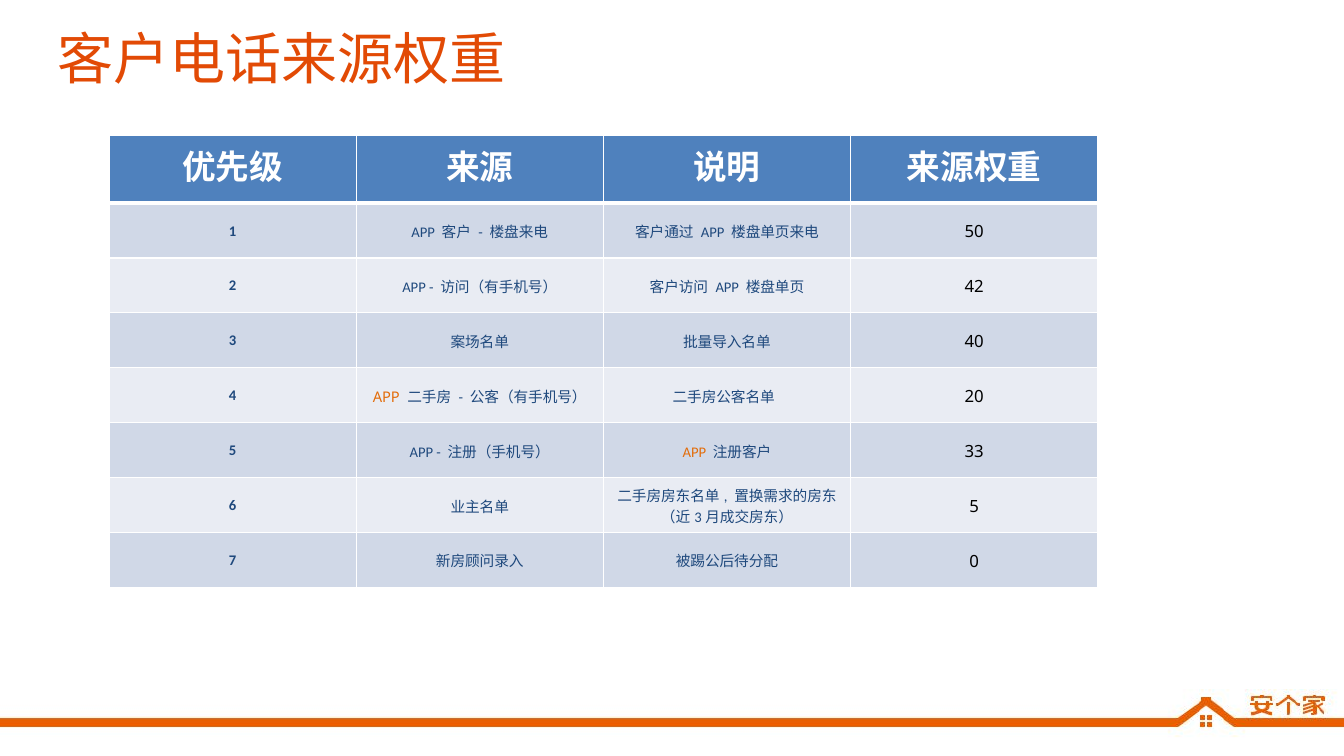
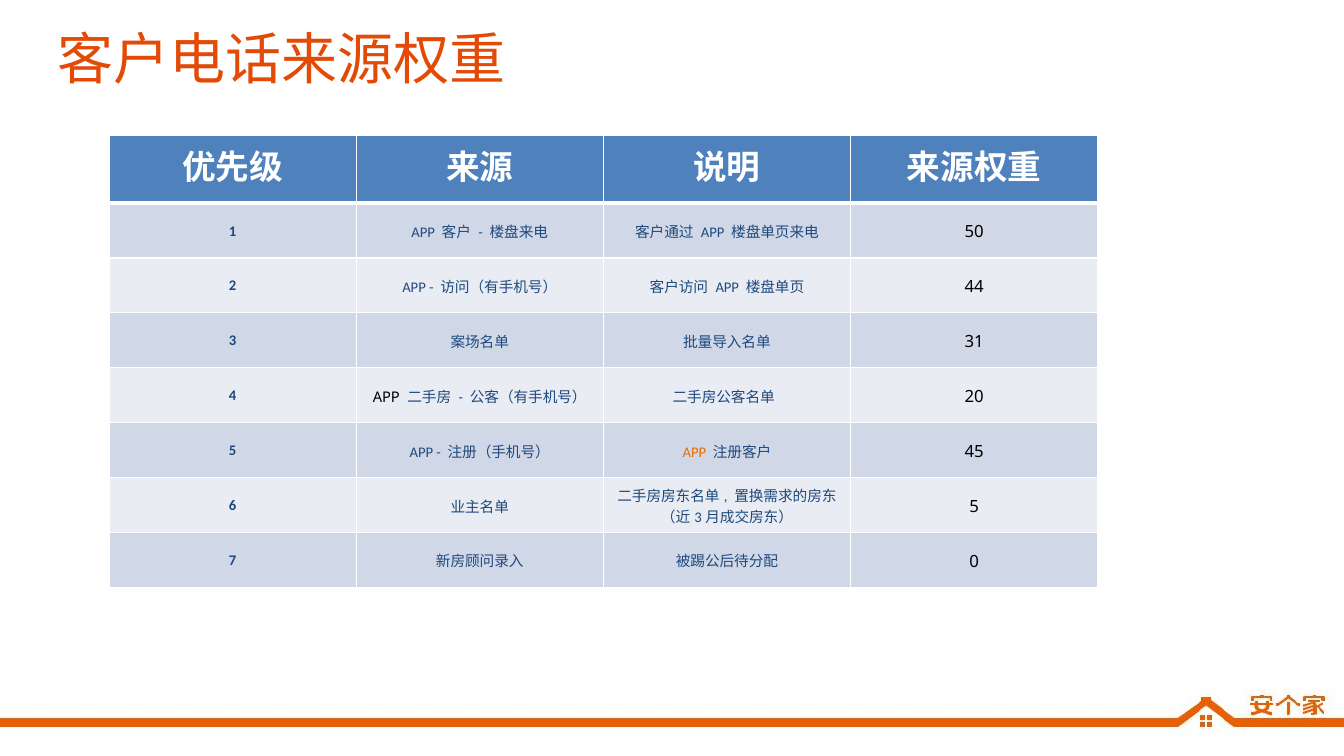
42: 42 -> 44 (974, 287)
40: 40 -> 31 (974, 342)
APP colour: orange -> black (386, 397)
33: 33 -> 45 (974, 452)
